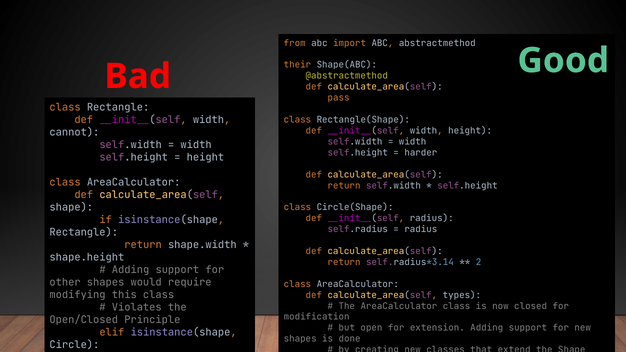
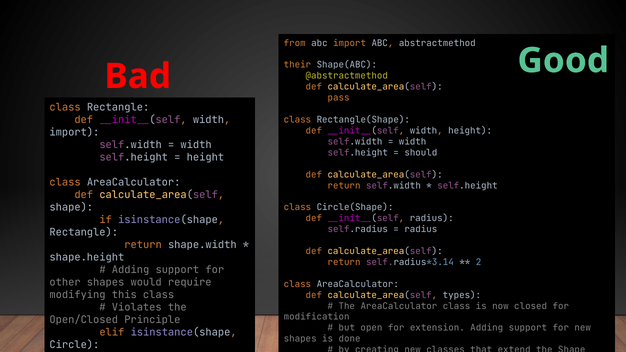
cannot: cannot -> import (74, 132)
harder: harder -> should (421, 153)
